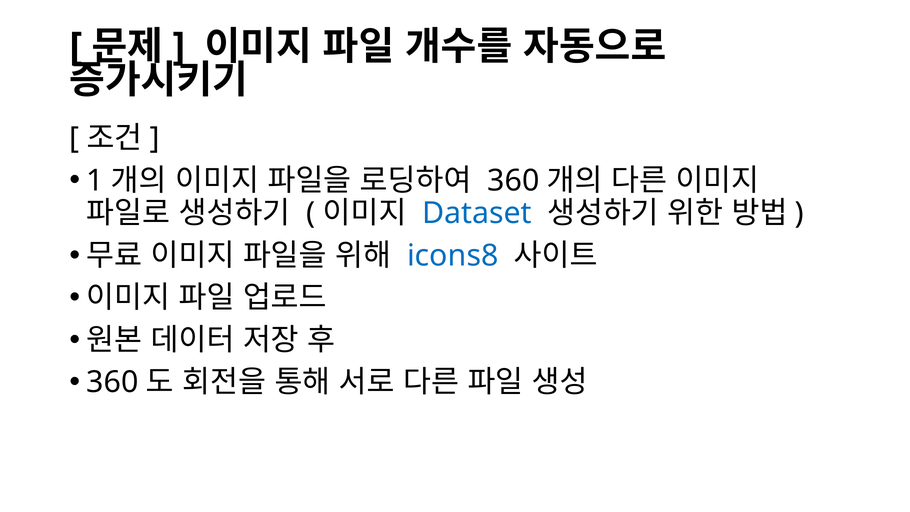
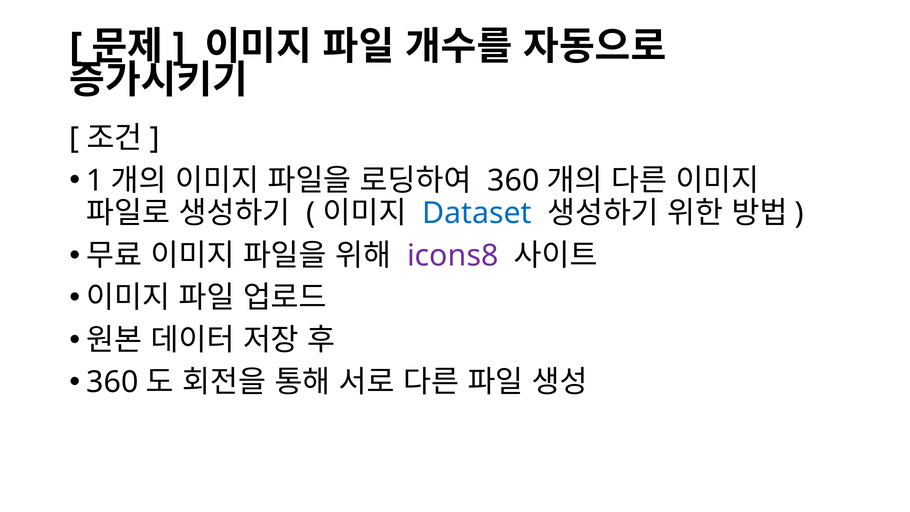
icons8 colour: blue -> purple (453, 256)
